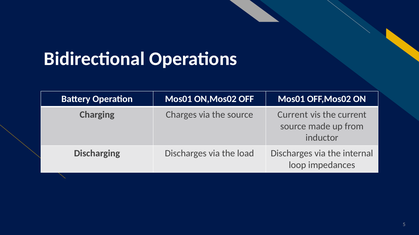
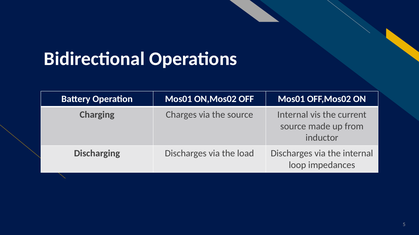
source Current: Current -> Internal (293, 115)
